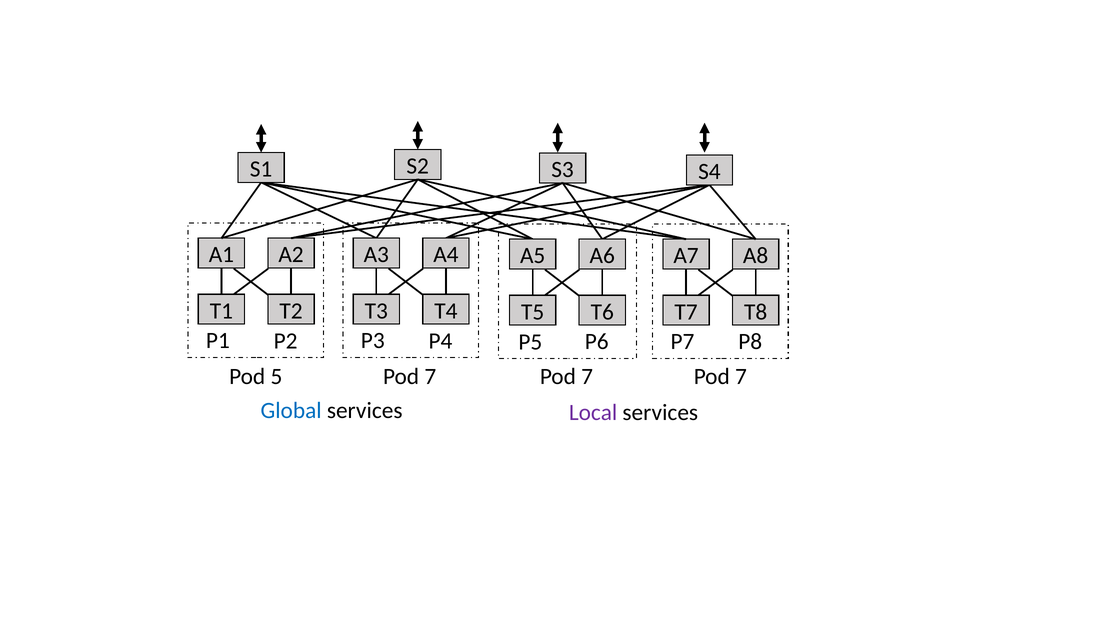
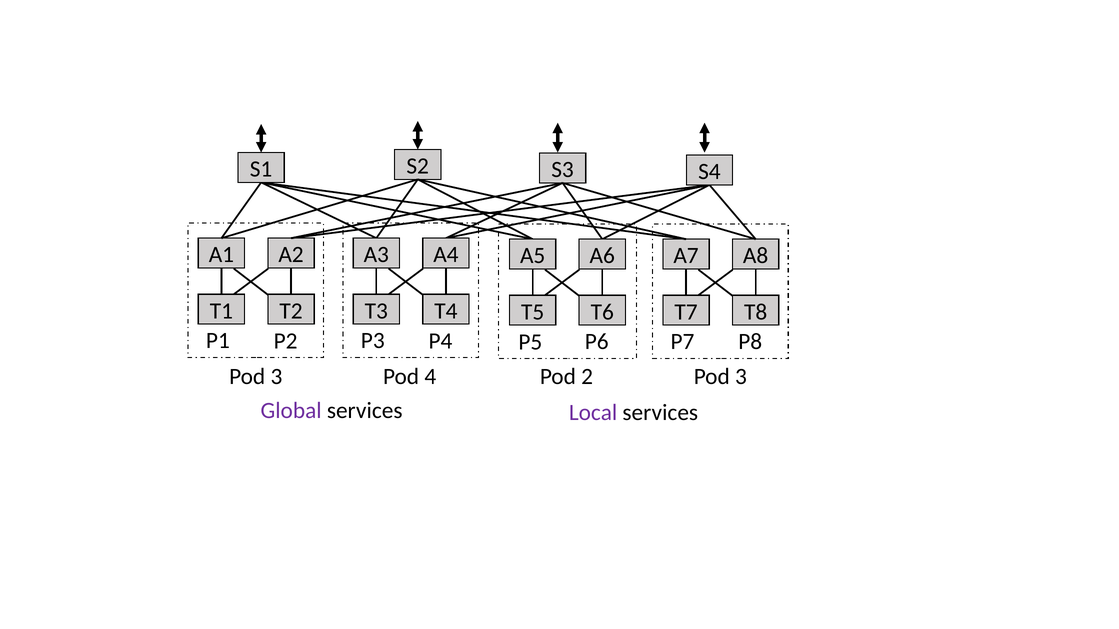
5: 5 -> 3 (276, 377)
7: 7 -> 4 (430, 377)
7: 7 -> 2 (587, 377)
7: 7 -> 3 (741, 377)
Global colour: blue -> purple (291, 411)
